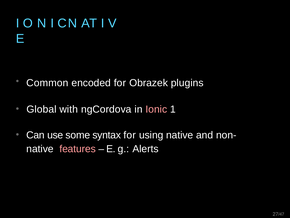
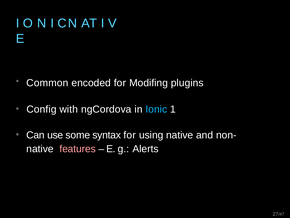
Obrazek: Obrazek -> Modifing (149, 83)
Global: Global -> Config (42, 109)
Ionic colour: pink -> light blue (156, 109)
